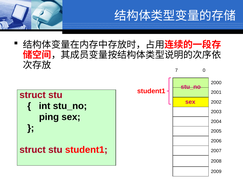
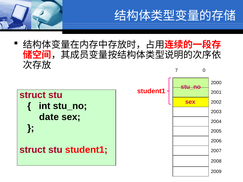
ping: ping -> date (49, 117)
